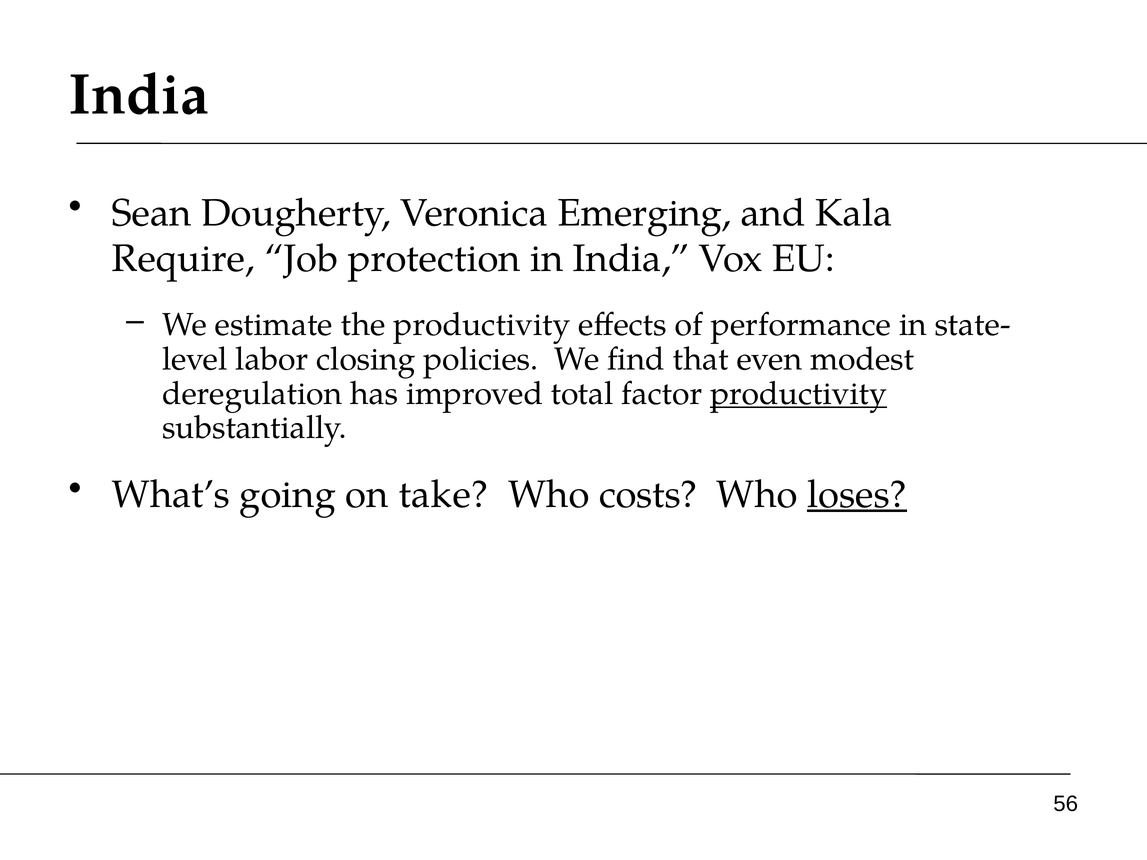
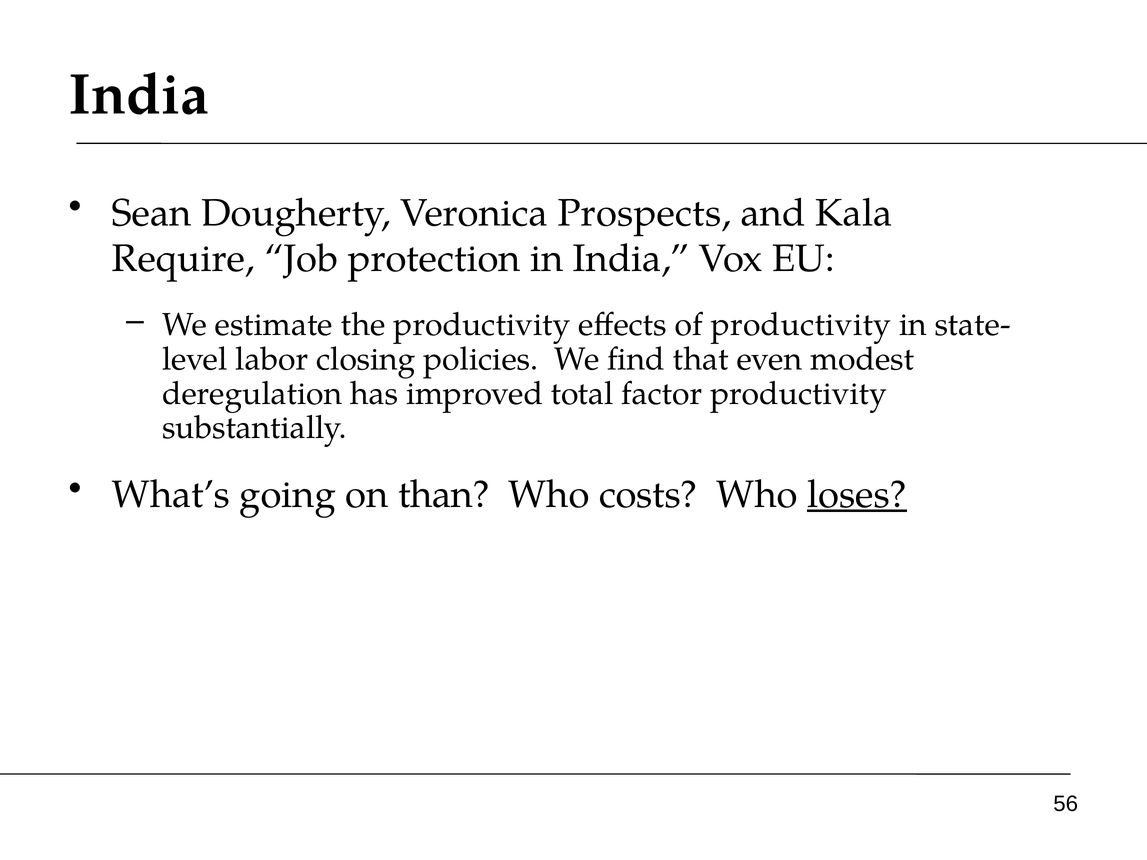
Emerging: Emerging -> Prospects (644, 213)
of performance: performance -> productivity (801, 325)
productivity underline: present -> none (799, 394)
take: take -> than (444, 495)
